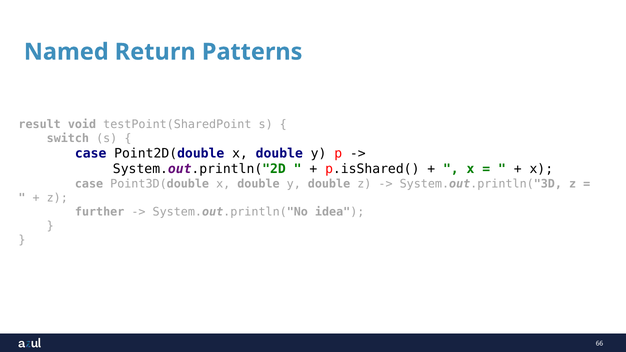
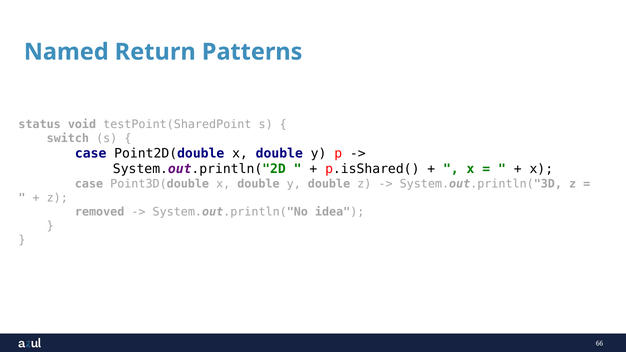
result: result -> status (40, 124)
further: further -> removed (100, 212)
